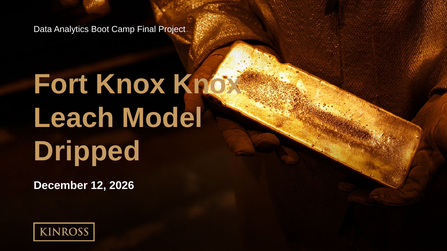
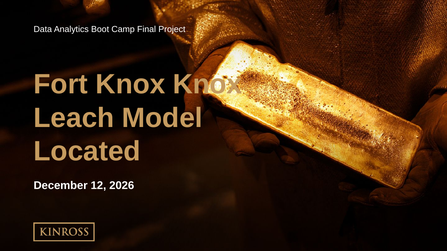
Dripped: Dripped -> Located (87, 152)
